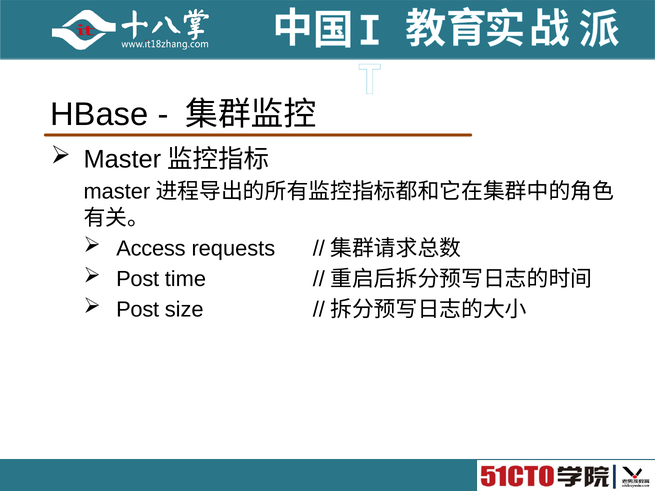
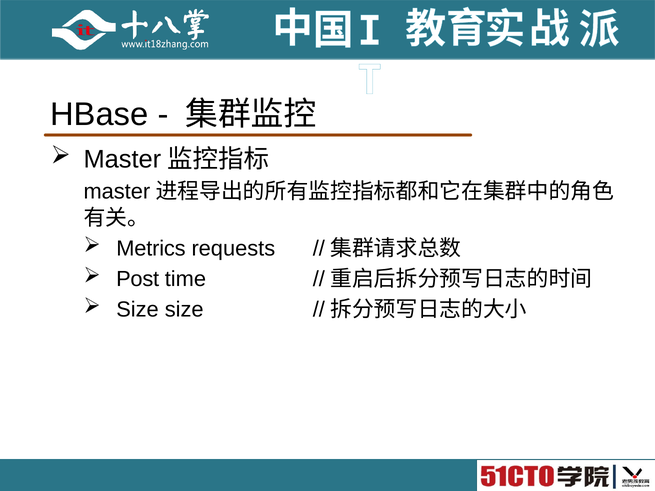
Access: Access -> Metrics (151, 249)
Post: Post -> Size (138, 310)
